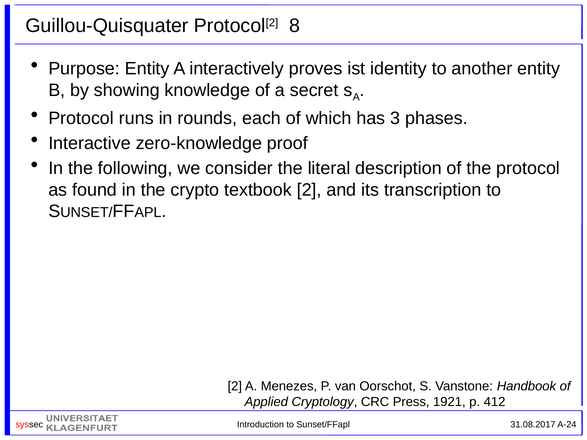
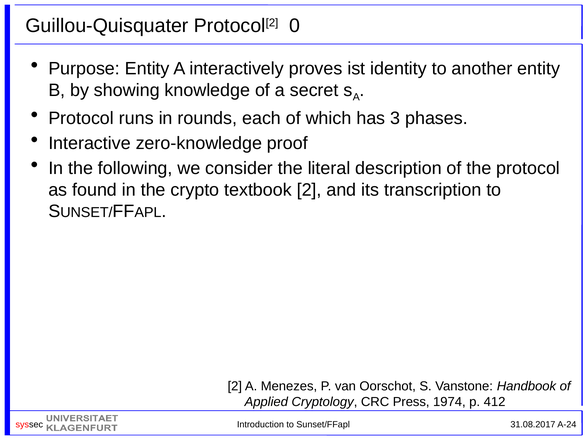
8: 8 -> 0 (295, 26)
1921: 1921 -> 1974 (449, 402)
